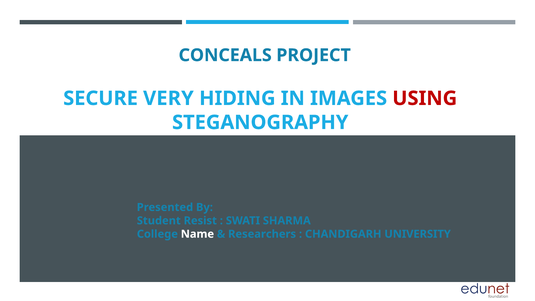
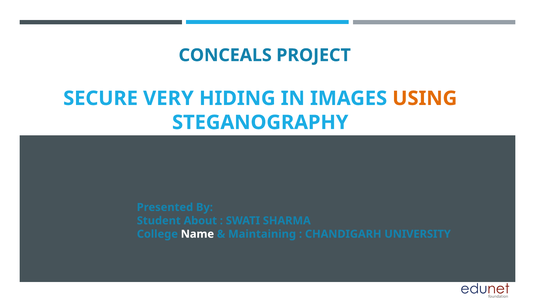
USING colour: red -> orange (425, 98)
Resist: Resist -> About (200, 221)
Researchers: Researchers -> Maintaining (262, 234)
